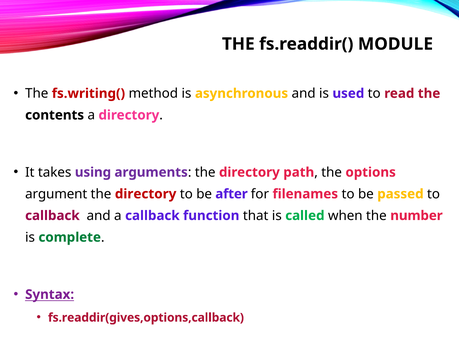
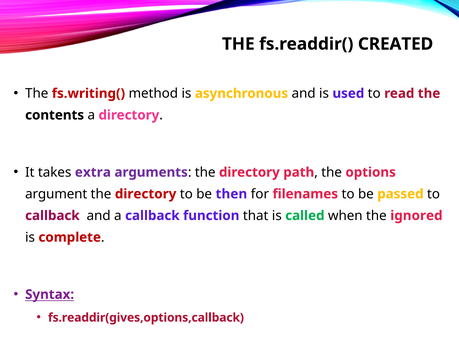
MODULE: MODULE -> CREATED (396, 44)
using: using -> extra (93, 172)
after: after -> then (231, 194)
number: number -> ignored (416, 216)
complete colour: green -> red (70, 237)
